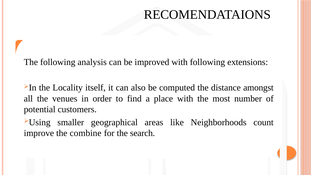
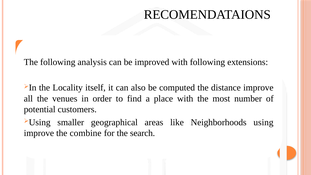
distance amongst: amongst -> improve (258, 88)
count: count -> using (263, 122)
